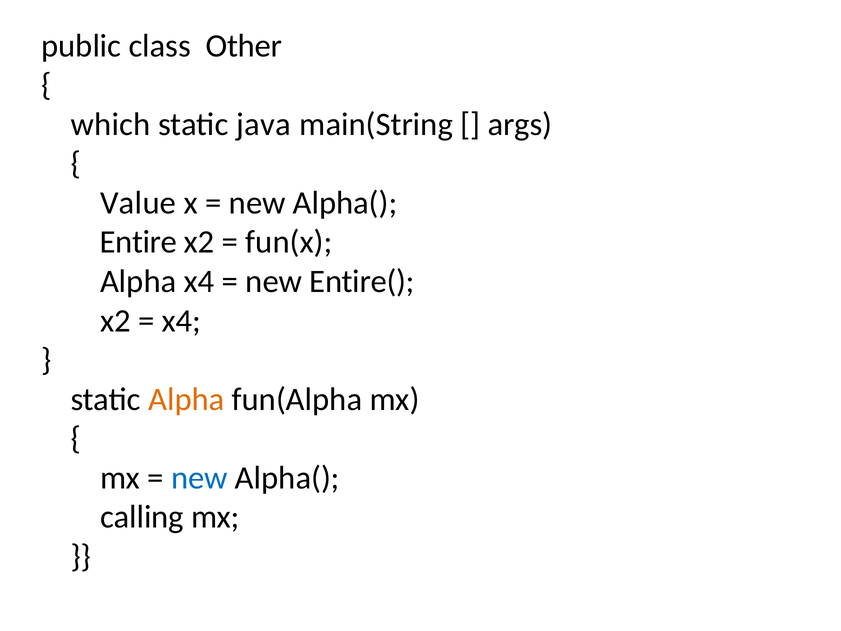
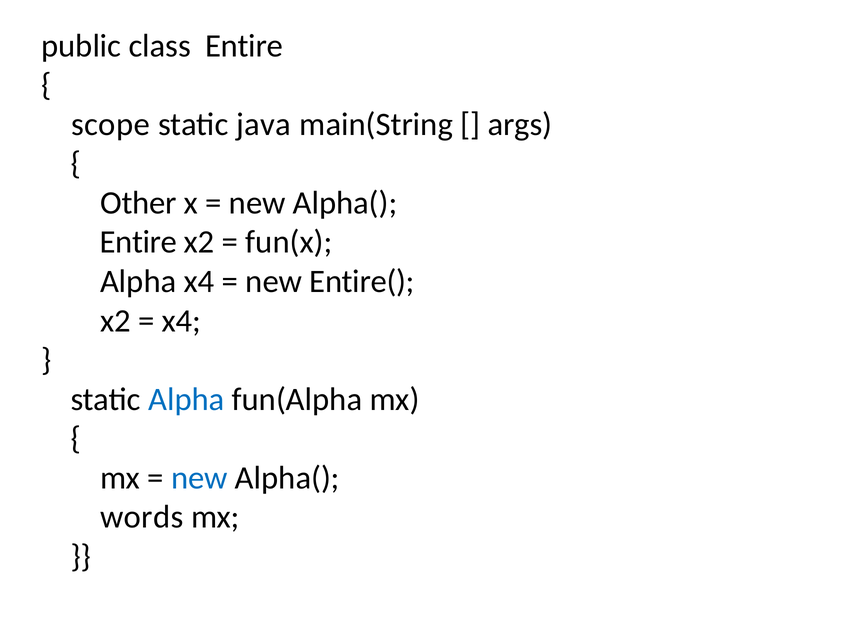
class Other: Other -> Entire (244, 46)
which: which -> scope (110, 124)
Value: Value -> Other (138, 203)
Alpha colour: orange -> blue (186, 399)
calling: calling -> words (142, 517)
